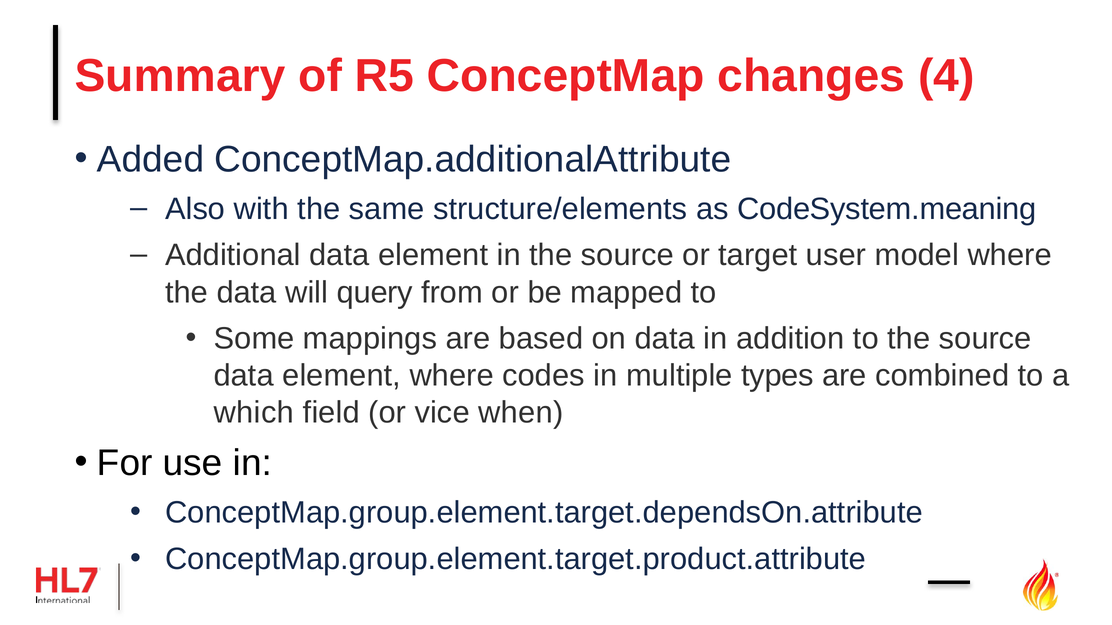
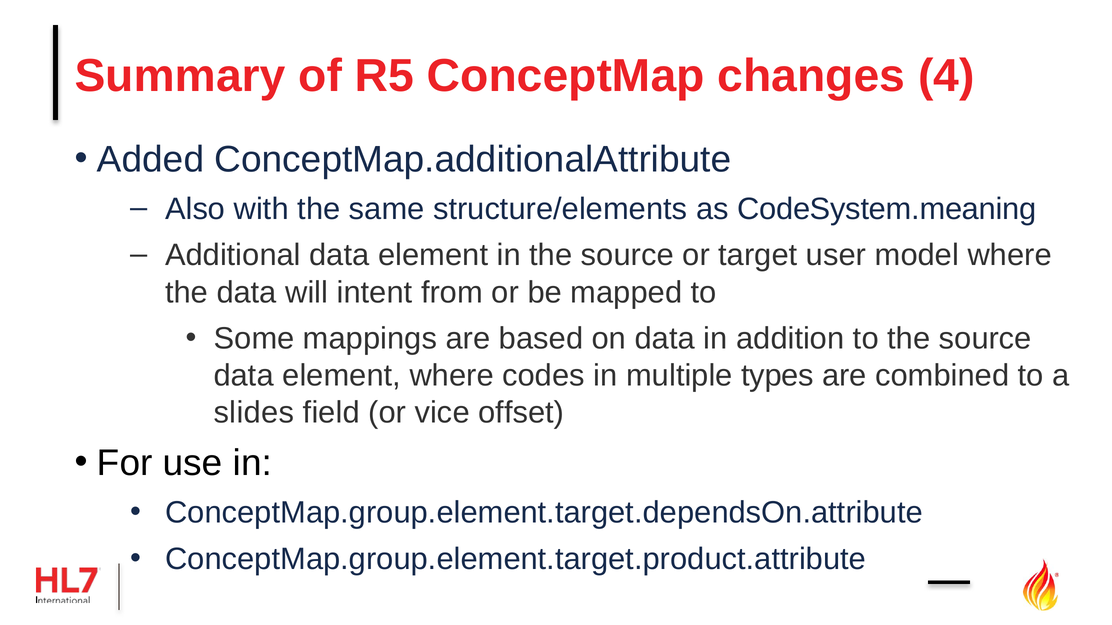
query: query -> intent (375, 293)
which: which -> slides (254, 413)
when: when -> offset (521, 413)
